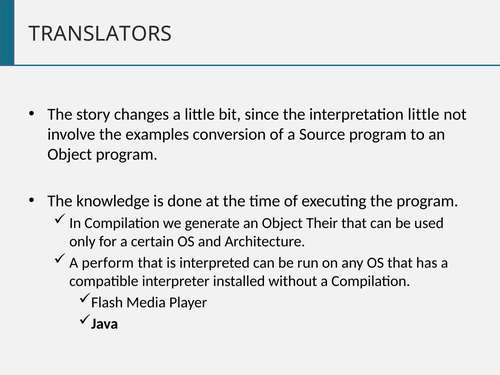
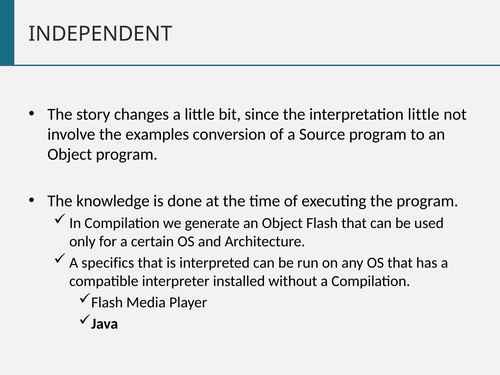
TRANSLATORS: TRANSLATORS -> INDEPENDENT (100, 34)
Object Their: Their -> Flash (322, 223)
perform: perform -> specifics (108, 263)
